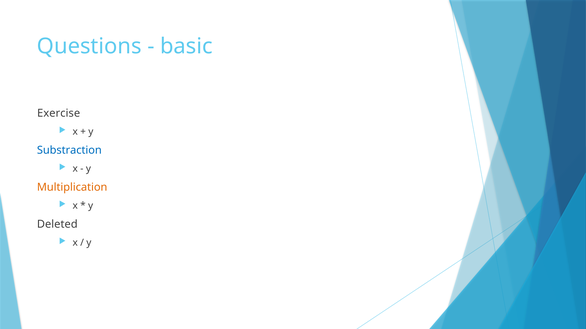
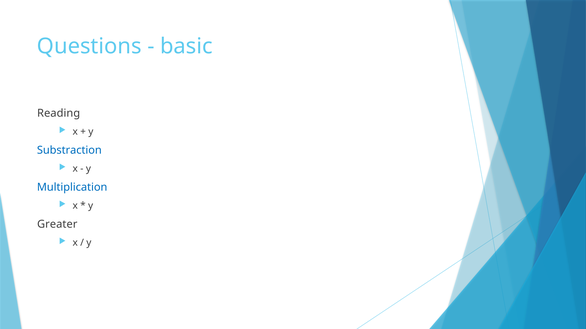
Exercise: Exercise -> Reading (59, 113)
Multiplication colour: orange -> blue (72, 188)
Deleted: Deleted -> Greater (57, 225)
